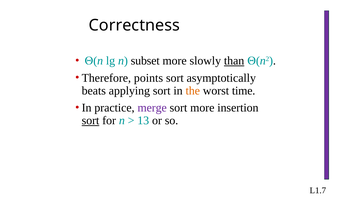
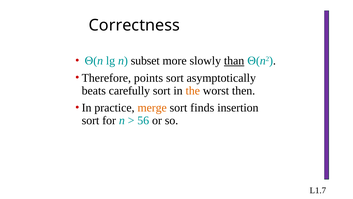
applying: applying -> carefully (129, 90)
time: time -> then (244, 90)
merge colour: purple -> orange (152, 108)
sort more: more -> finds (202, 108)
sort underline: present -> none (91, 120)
13: 13 -> 56 (143, 120)
